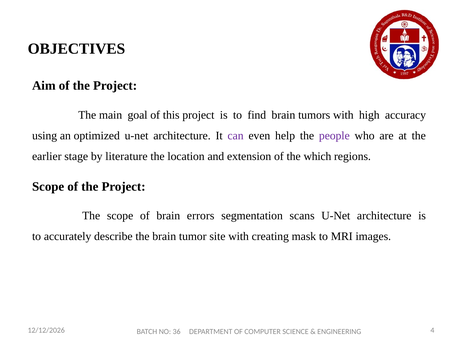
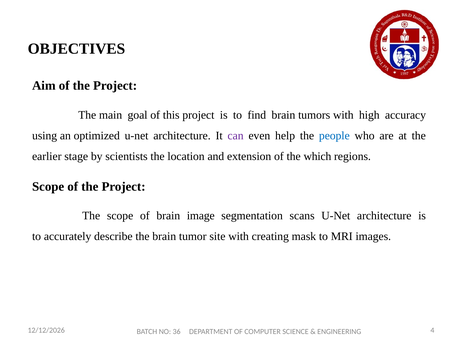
people colour: purple -> blue (334, 136)
literature: literature -> scientists (126, 157)
errors: errors -> image (201, 216)
